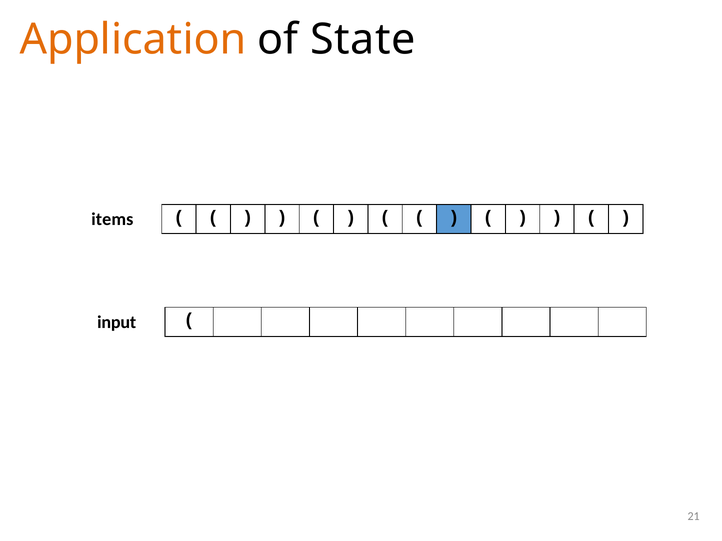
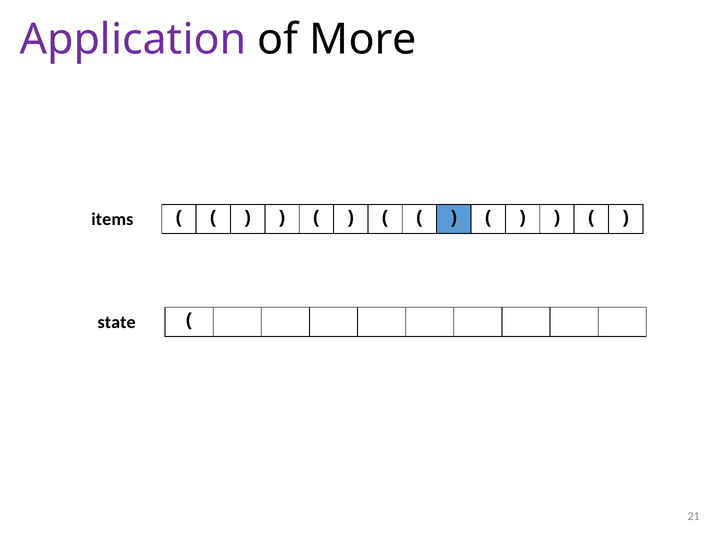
Application colour: orange -> purple (133, 39)
State: State -> More (363, 39)
input: input -> state (117, 323)
